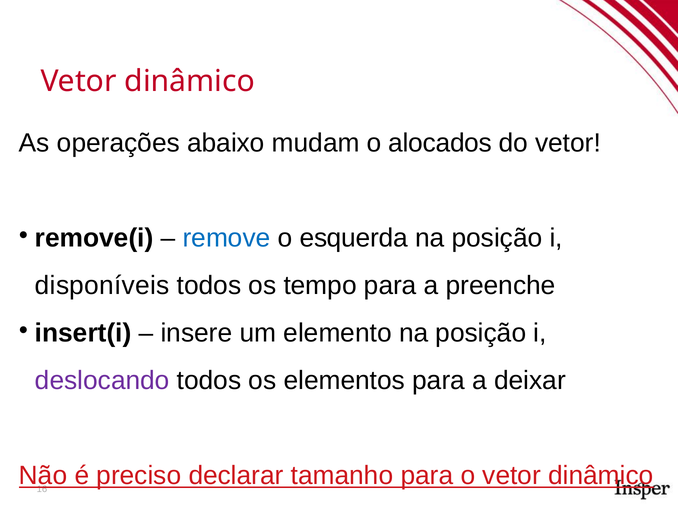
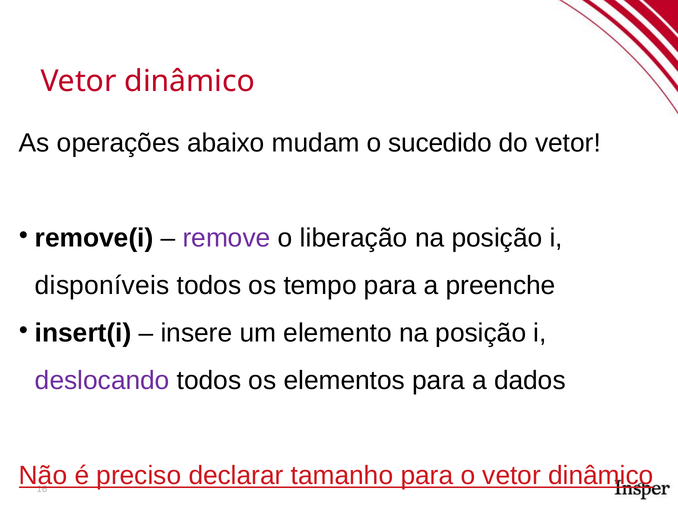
alocados: alocados -> sucedido (440, 143)
remove colour: blue -> purple (227, 238)
esquerda: esquerda -> liberação (354, 238)
deixar: deixar -> dados (530, 380)
